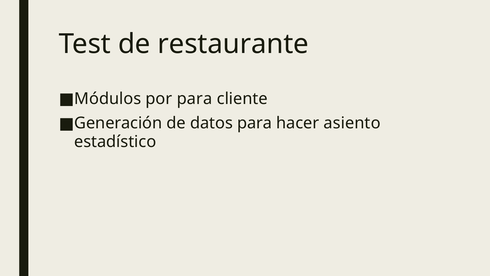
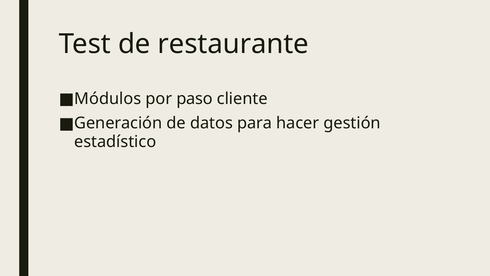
por para: para -> paso (195, 98)
asiento: asiento -> gestión (352, 123)
